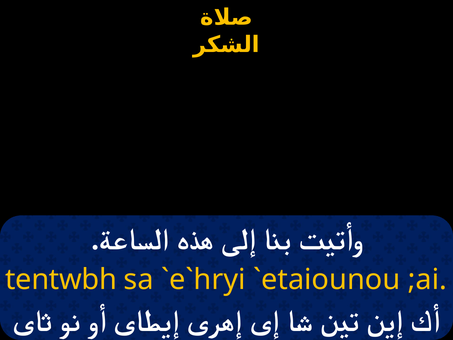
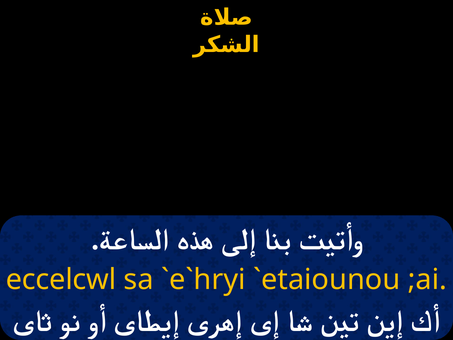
tentwbh: tentwbh -> eccelcwl (61, 279)
